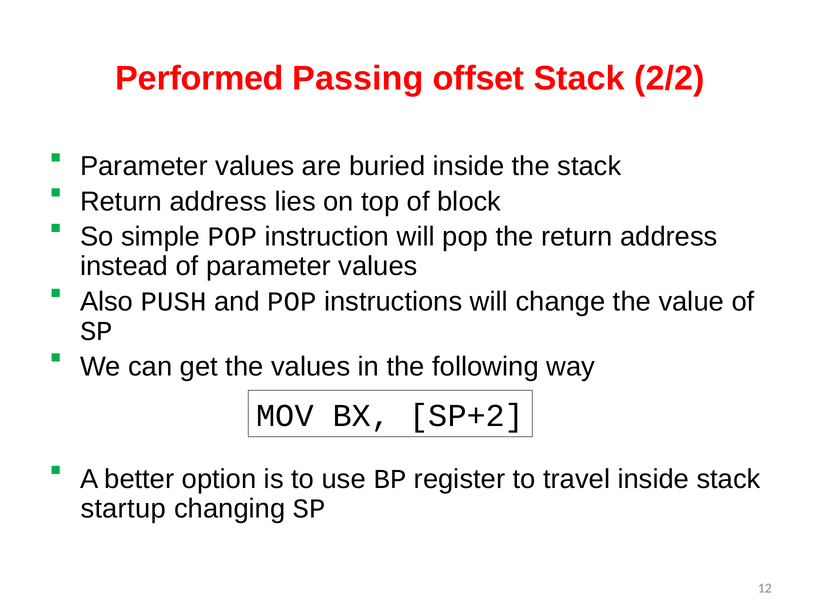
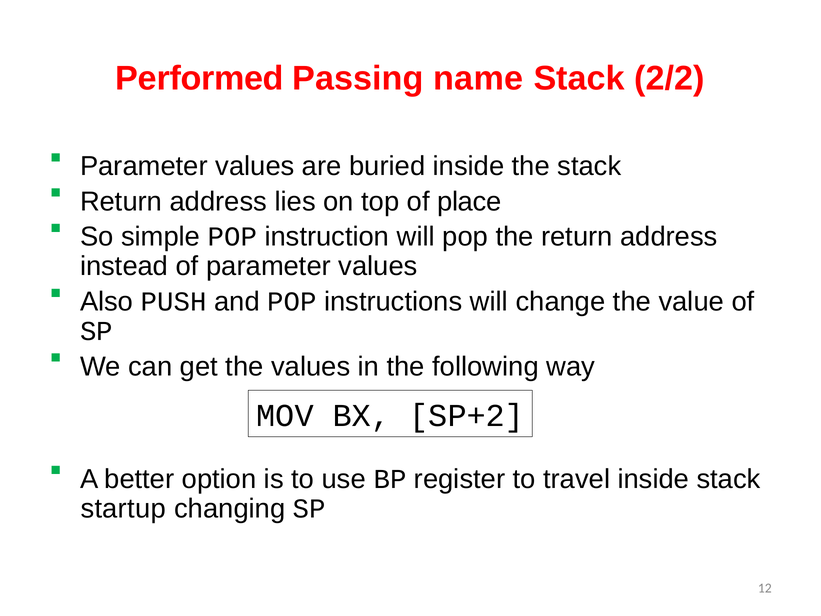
offset: offset -> name (478, 78)
block: block -> place (469, 201)
